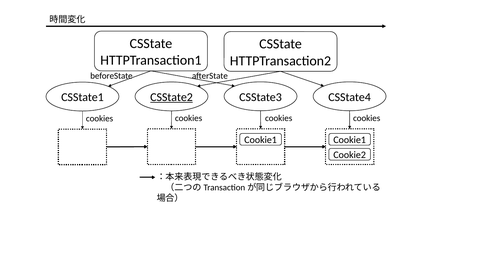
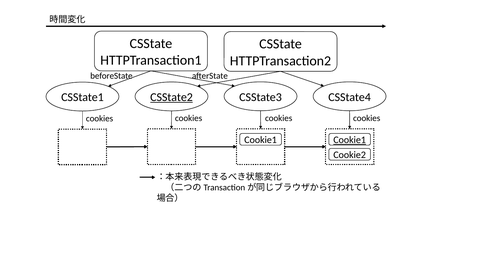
Cookie1 underline: none -> present (350, 140)
